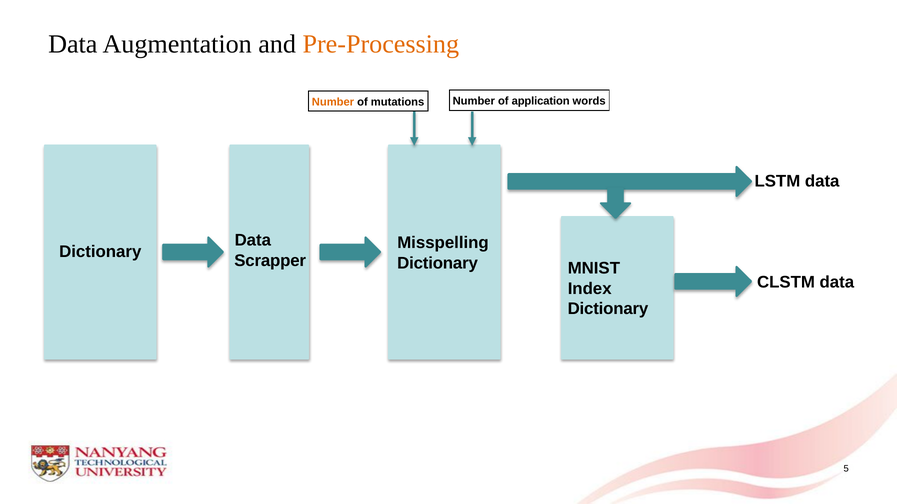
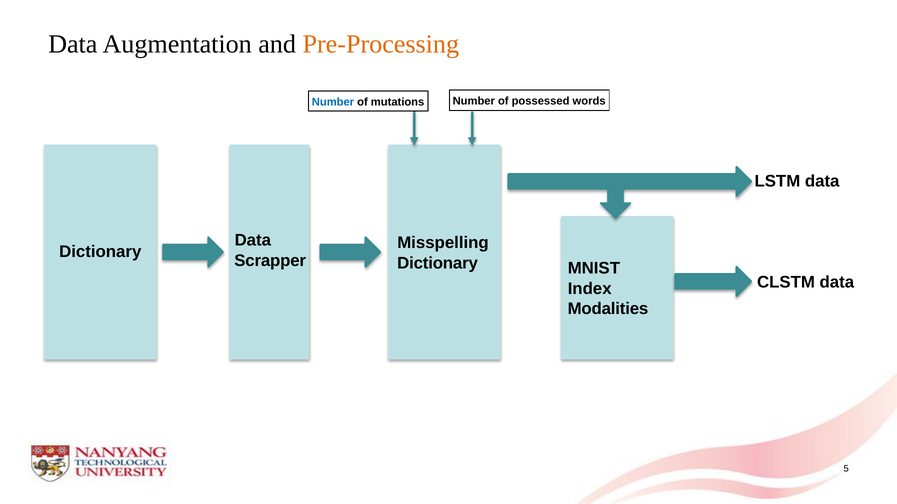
Number colour: orange -> blue (333, 102)
application: application -> possessed (541, 101)
Dictionary: Dictionary -> Modalities (608, 309)
